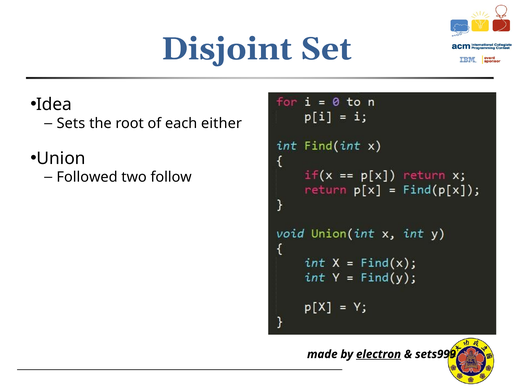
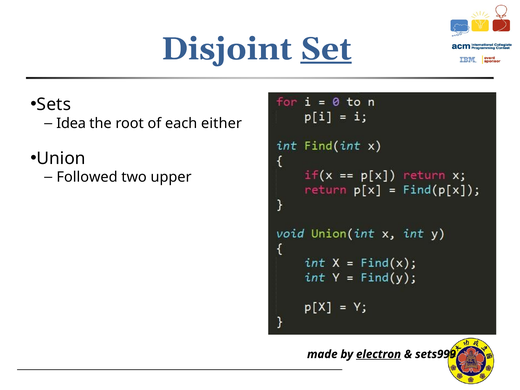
Set underline: none -> present (326, 49)
Idea: Idea -> Sets (54, 105)
Sets: Sets -> Idea (71, 123)
follow: follow -> upper (171, 177)
